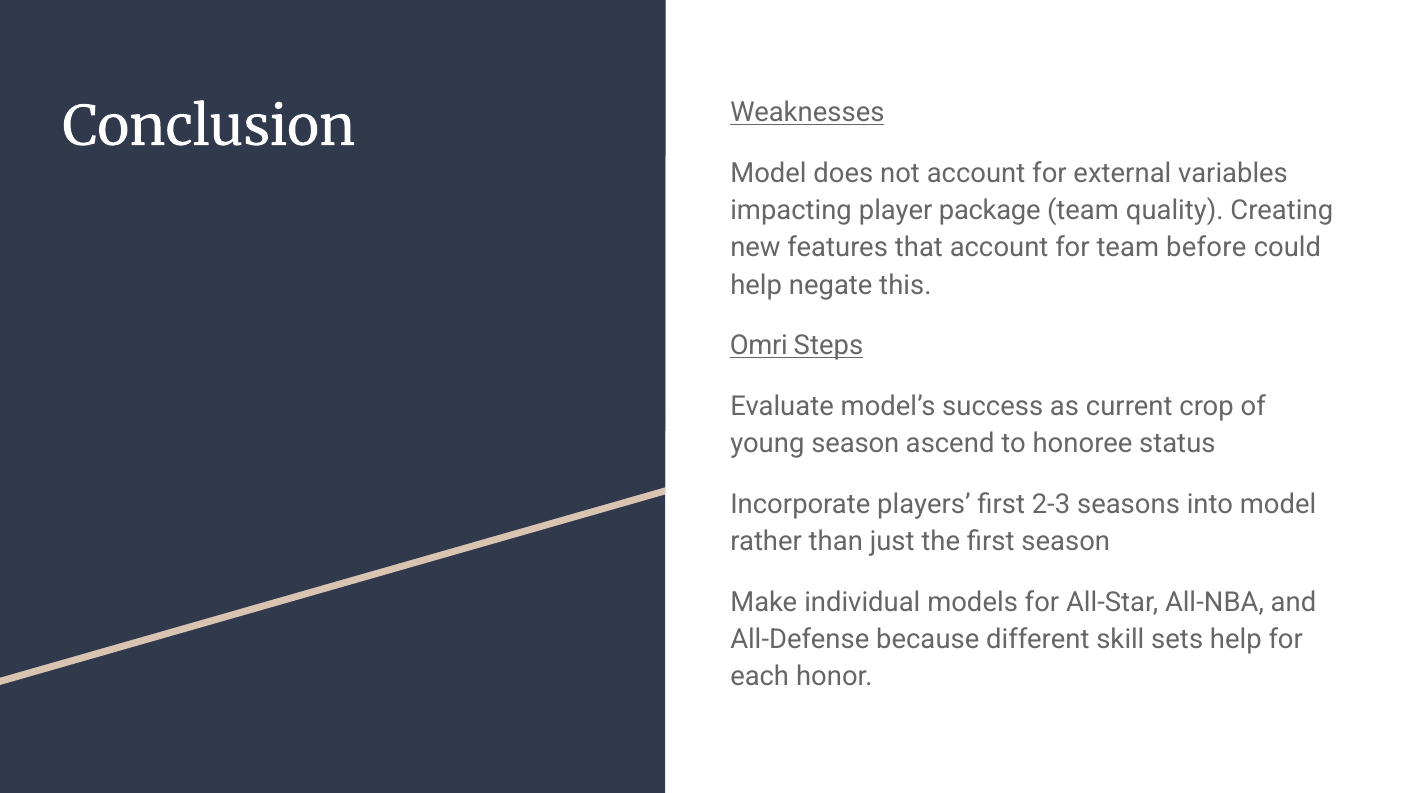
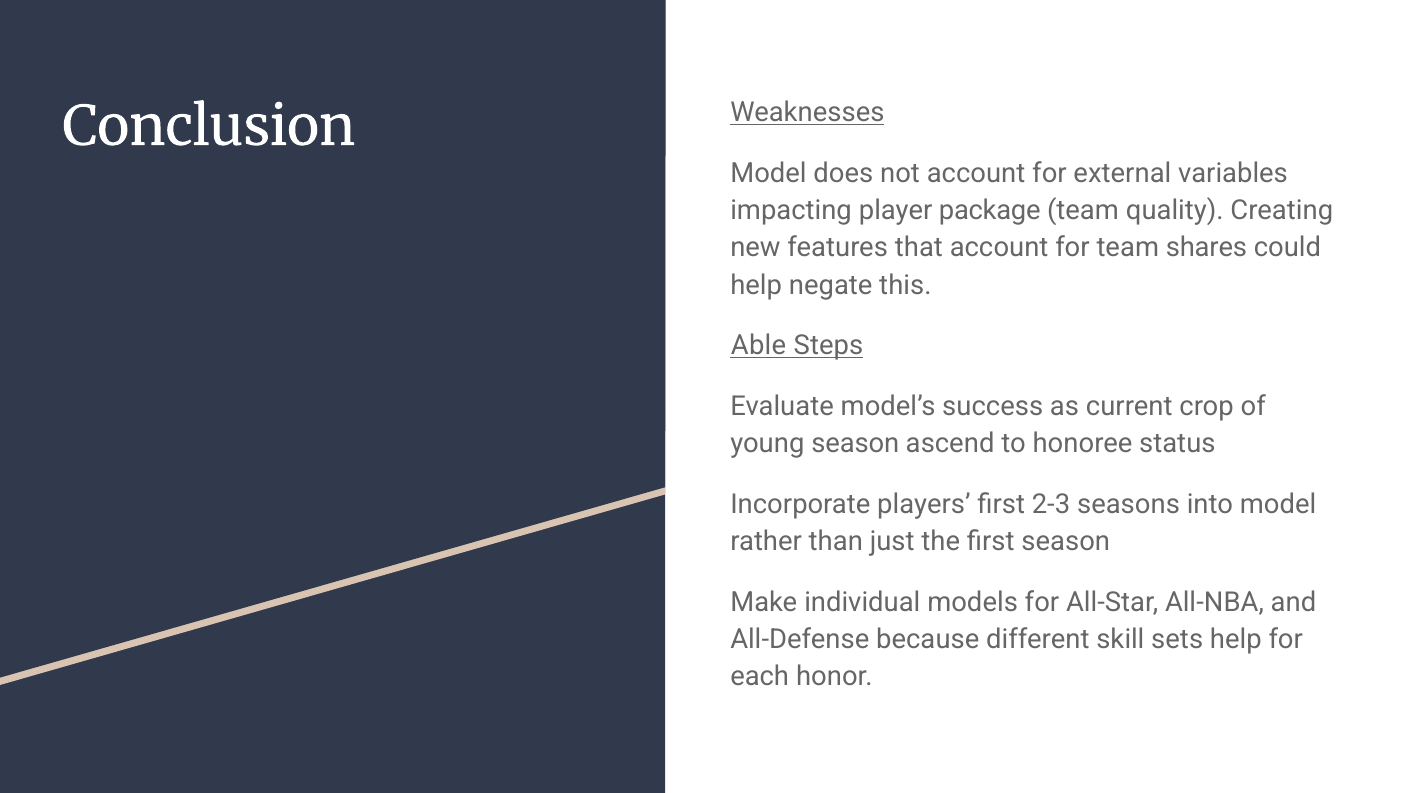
before: before -> shares (1206, 248)
Omri: Omri -> Able (759, 346)
